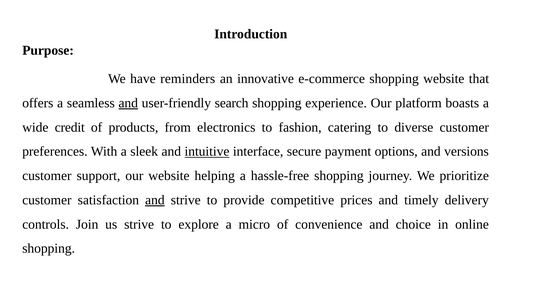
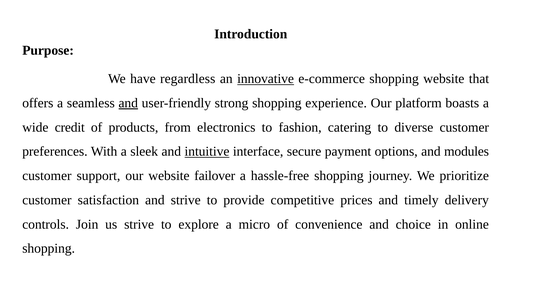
reminders: reminders -> regardless (188, 79)
innovative underline: none -> present (266, 79)
search: search -> strong (232, 103)
versions: versions -> modules (467, 152)
helping: helping -> failover (215, 176)
and underline: present -> none (155, 200)
